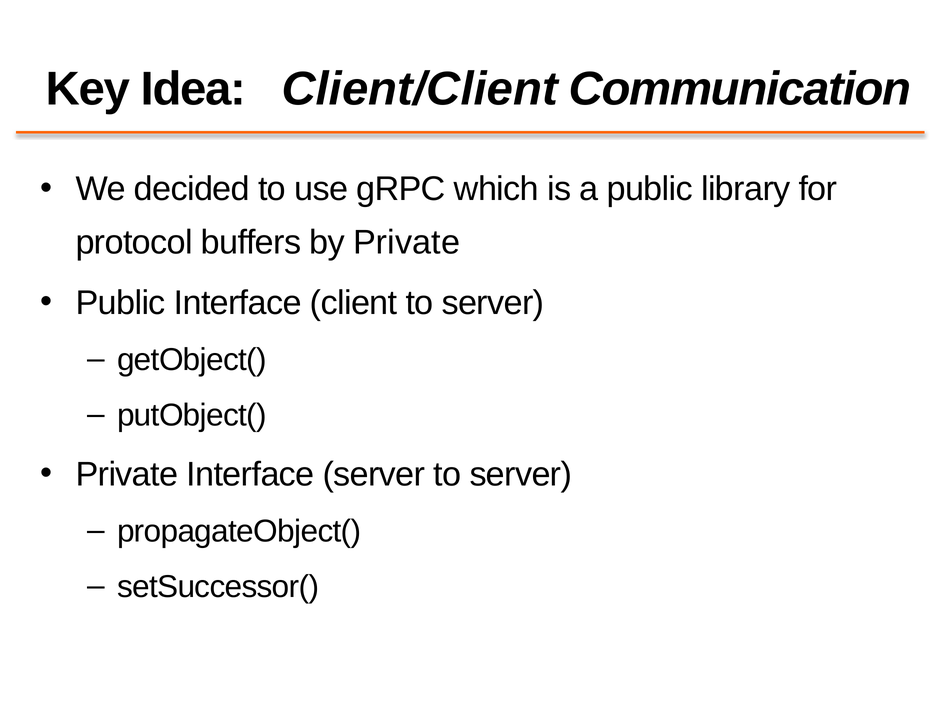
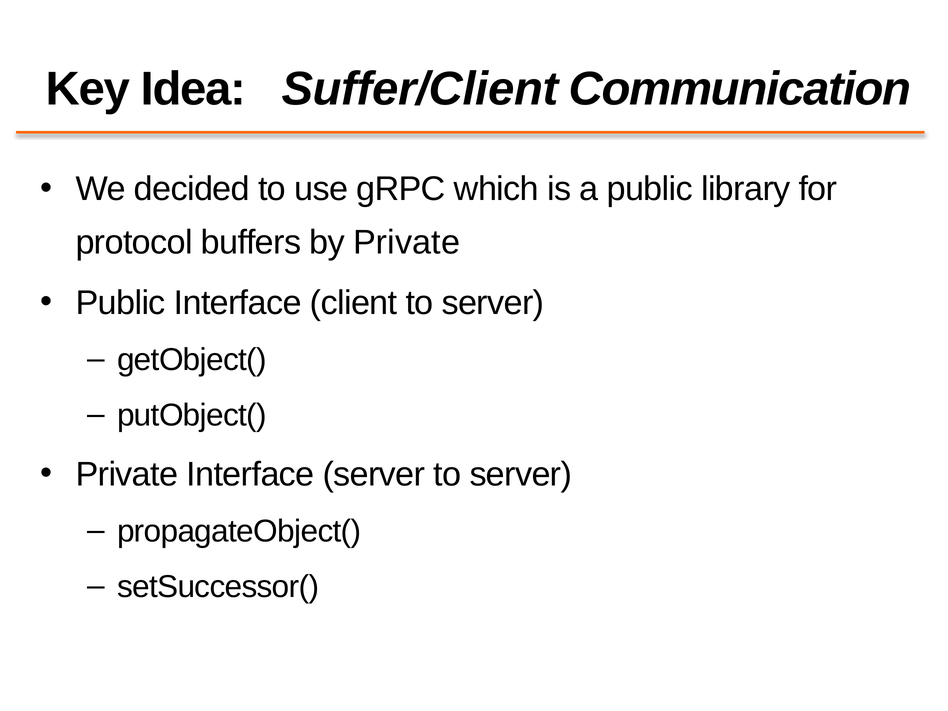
Client/Client: Client/Client -> Suffer/Client (420, 89)
